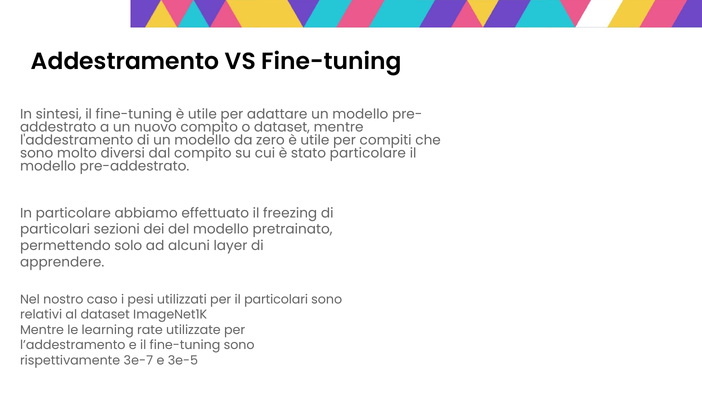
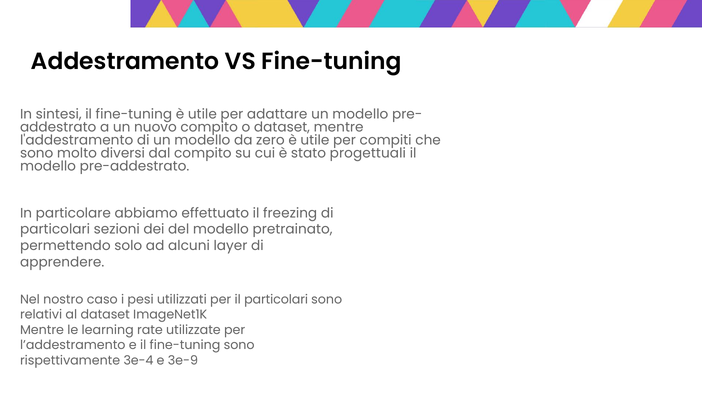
stato particolare: particolare -> progettuali (368, 153)
3e-7: 3e-7 -> 3e-4 (138, 360)
3e-5: 3e-5 -> 3e-9 (183, 360)
